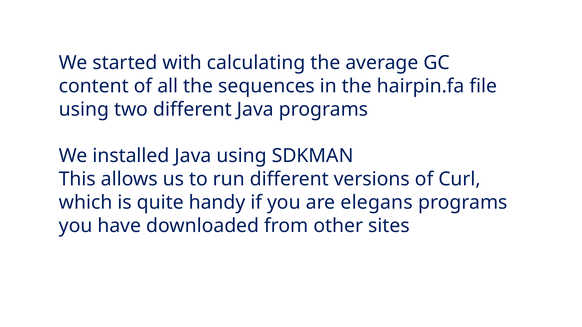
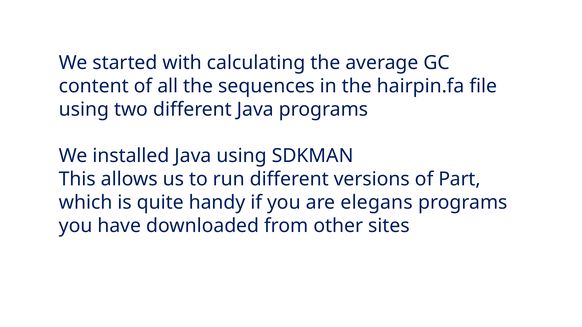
Curl: Curl -> Part (460, 179)
